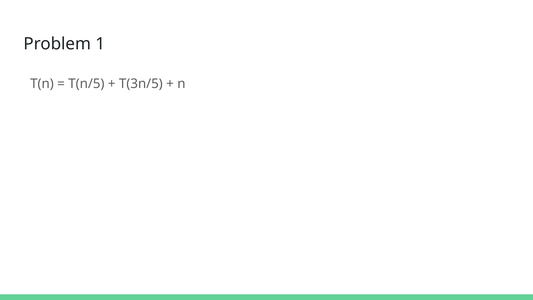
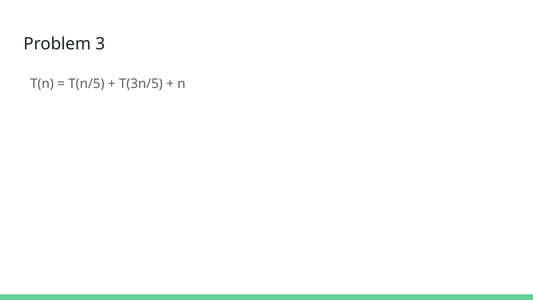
1: 1 -> 3 (100, 44)
